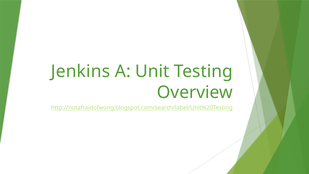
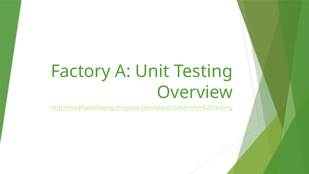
Jenkins: Jenkins -> Factory (81, 71)
